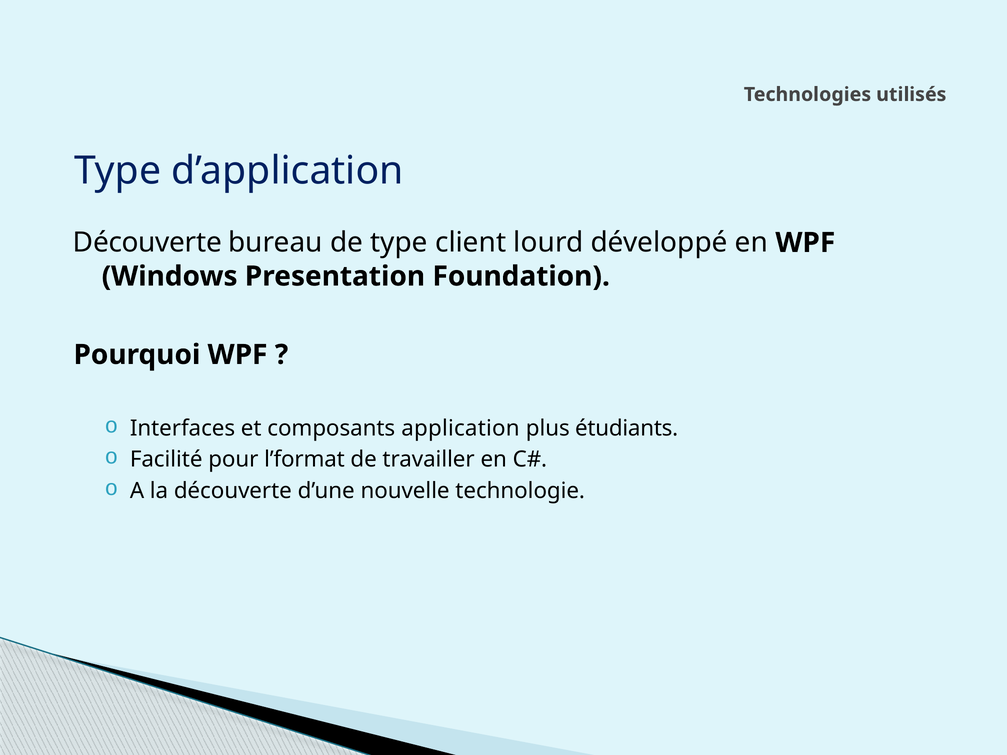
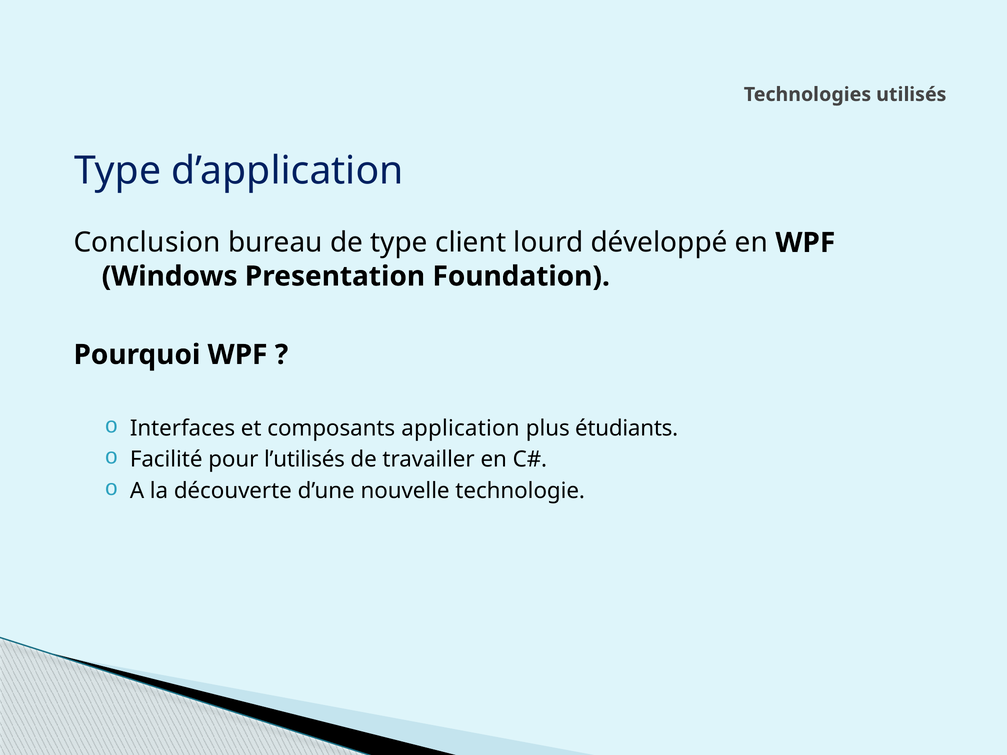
Découverte: Découverte -> Conclusion (147, 243)
l’format: l’format -> l’utilisés (305, 460)
